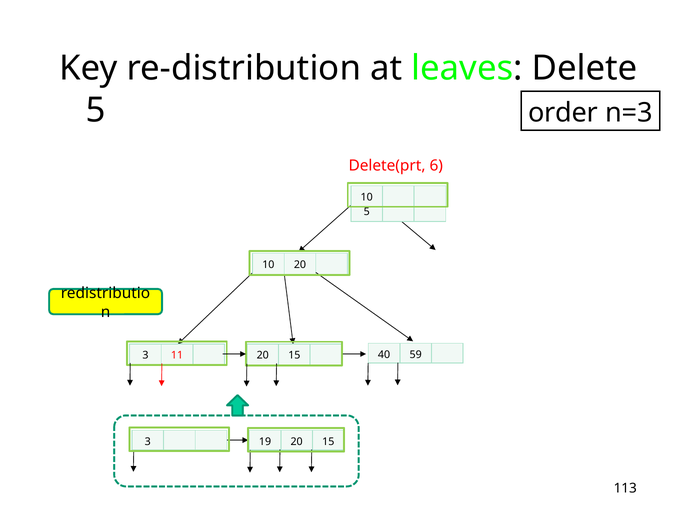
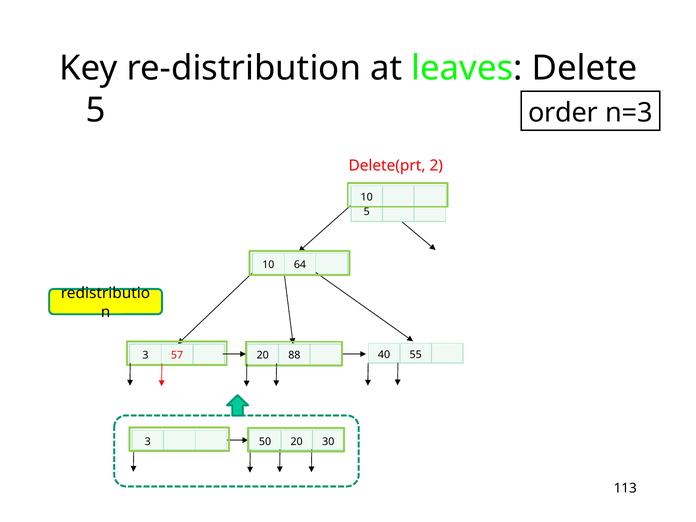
6: 6 -> 2 (436, 166)
10 20: 20 -> 64 (300, 265)
59: 59 -> 55 (416, 355)
11: 11 -> 57 (177, 355)
15: 15 -> 88 (294, 355)
19: 19 -> 50 (265, 442)
15: 15 -> 30 (328, 442)
